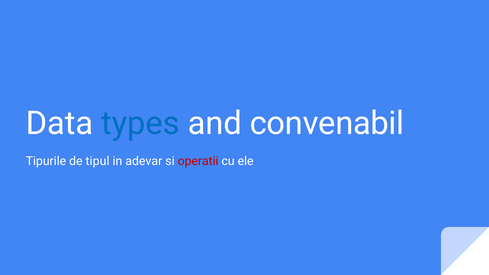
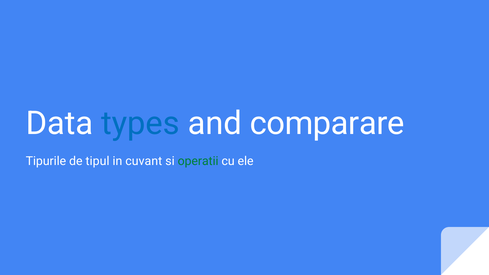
convenabil: convenabil -> comparare (327, 124)
adevar: adevar -> cuvant (144, 161)
operatii colour: red -> green (198, 161)
